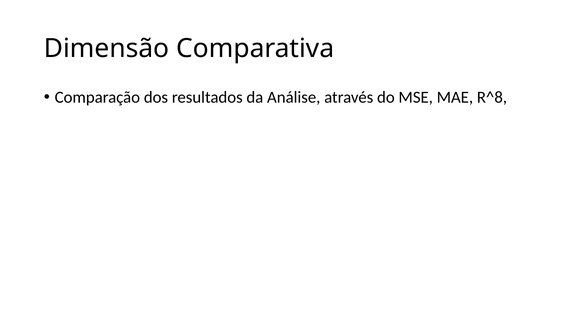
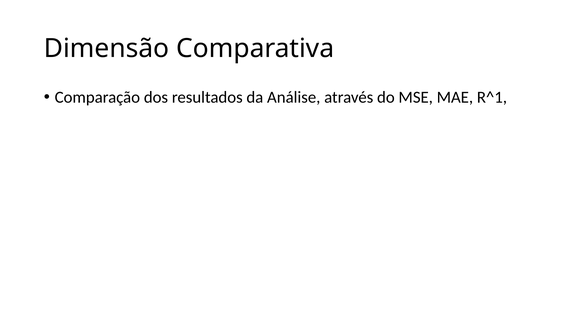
R^8: R^8 -> R^1 (492, 97)
